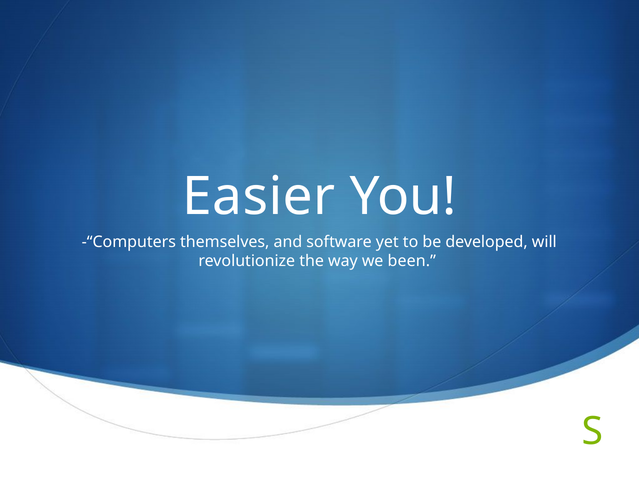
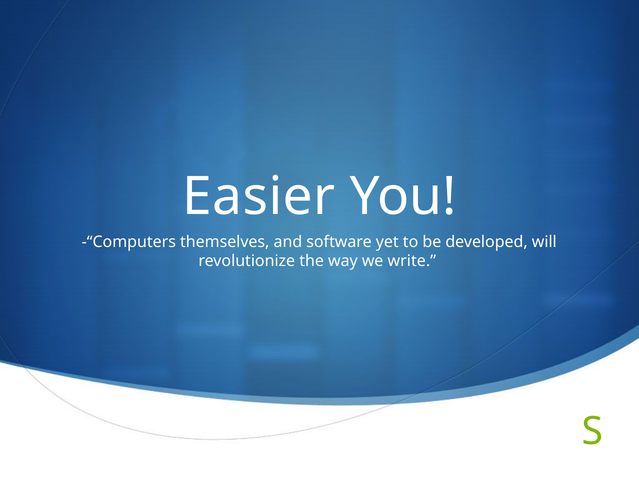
been: been -> write (412, 261)
